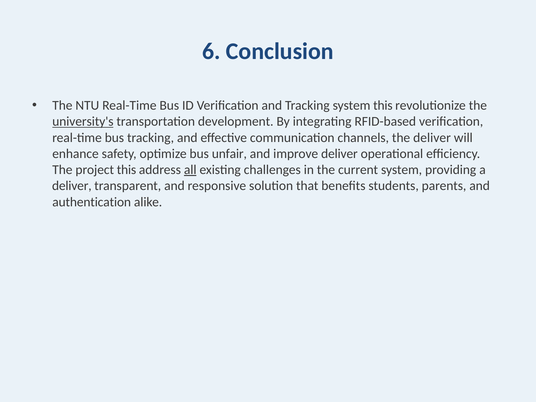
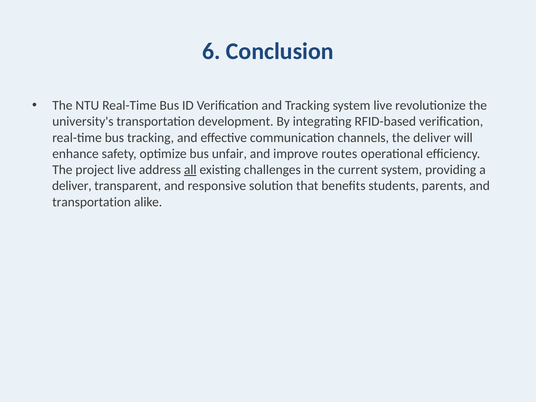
system this: this -> live (383, 105)
university's underline: present -> none (83, 122)
improve deliver: deliver -> routes (339, 154)
project this: this -> live (126, 170)
authentication: authentication -> transportation (92, 202)
